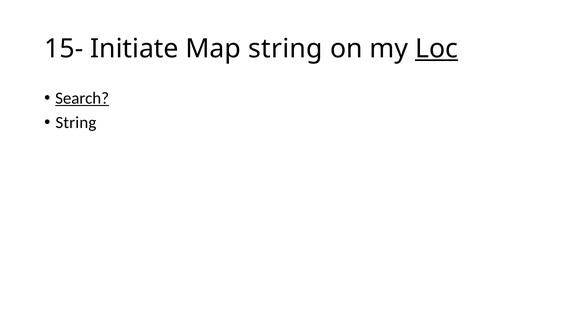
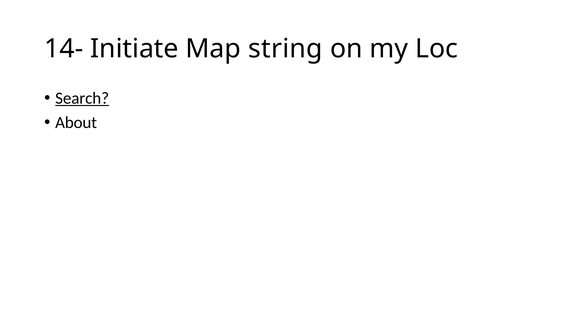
15-: 15- -> 14- (64, 49)
Loc underline: present -> none (437, 49)
String: String -> About (76, 123)
